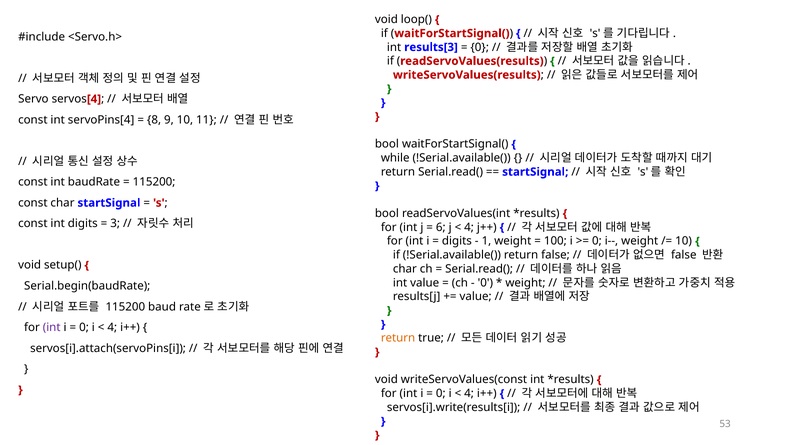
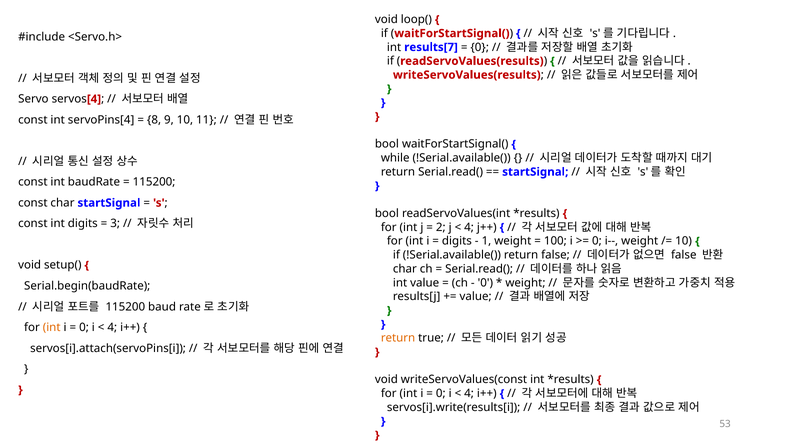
results[3: results[3 -> results[7 (431, 47)
6: 6 -> 2 (441, 227)
int colour: purple -> orange (52, 327)
